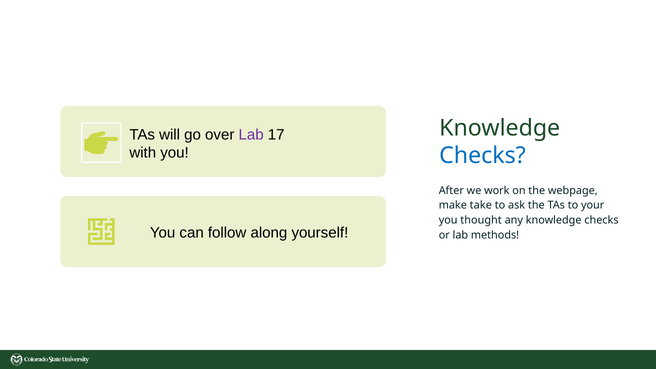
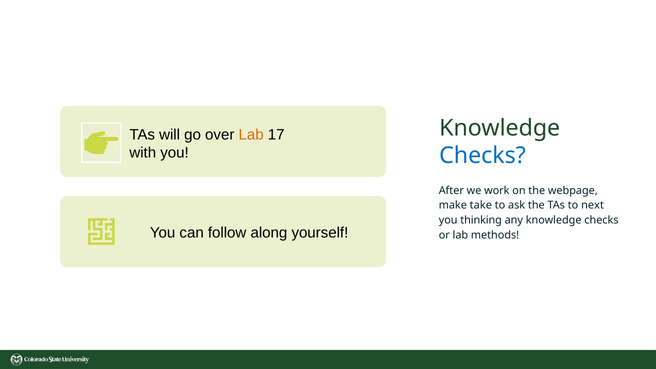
Lab colour: purple -> orange (251, 135)
your: your -> next (593, 205)
thought: thought -> thinking (481, 220)
